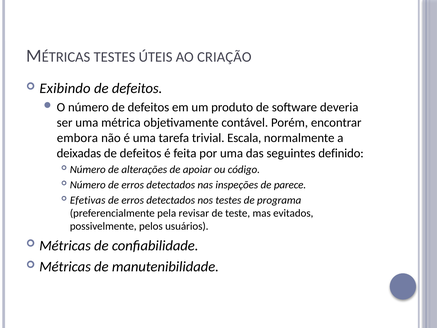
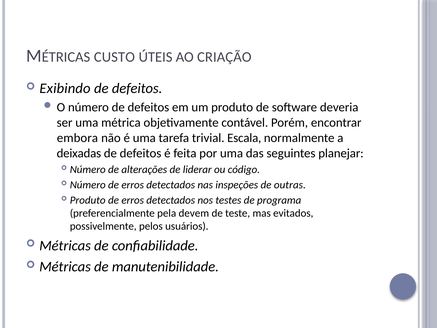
TESTES: TESTES -> CUSTO (114, 57)
definido: definido -> planejar (341, 153)
apoiar: apoiar -> liderar (197, 169)
parece: parece -> outras (290, 185)
Efetivas: Efetivas -> Produto (88, 200)
revisar: revisar -> devem (194, 213)
